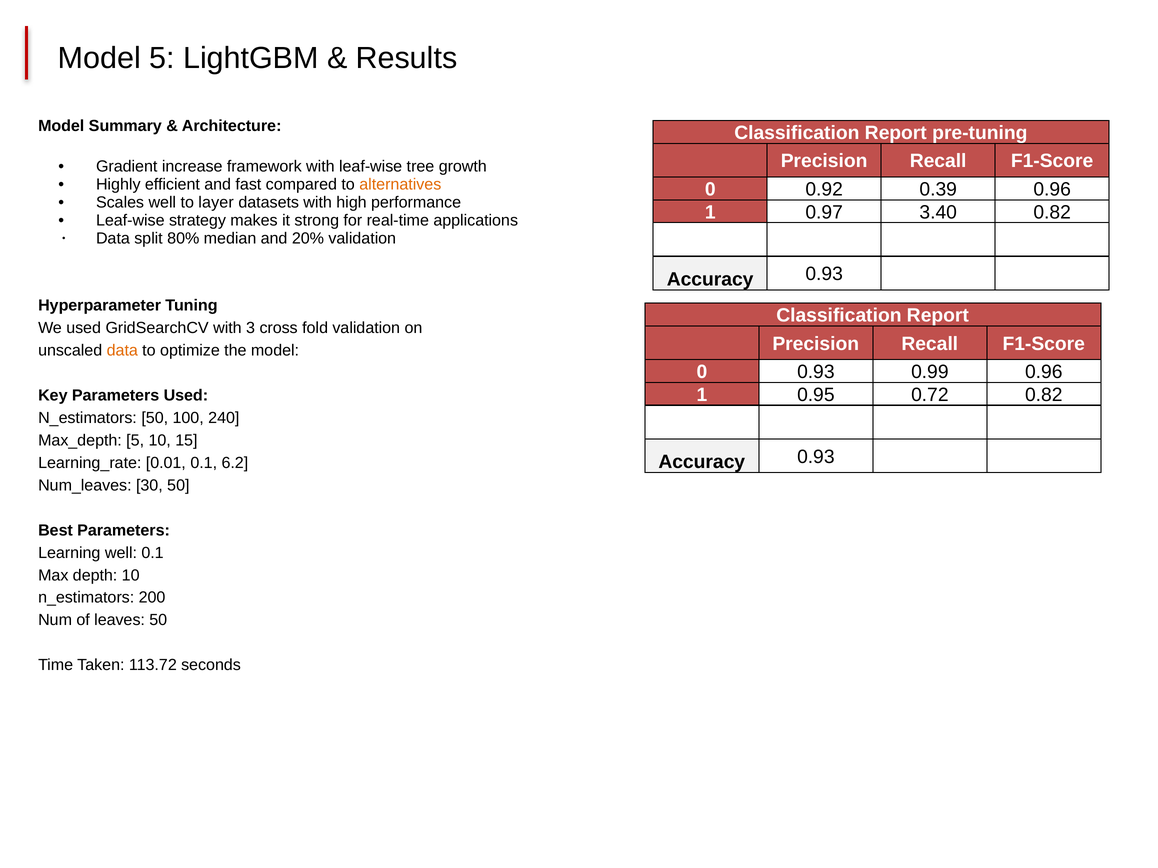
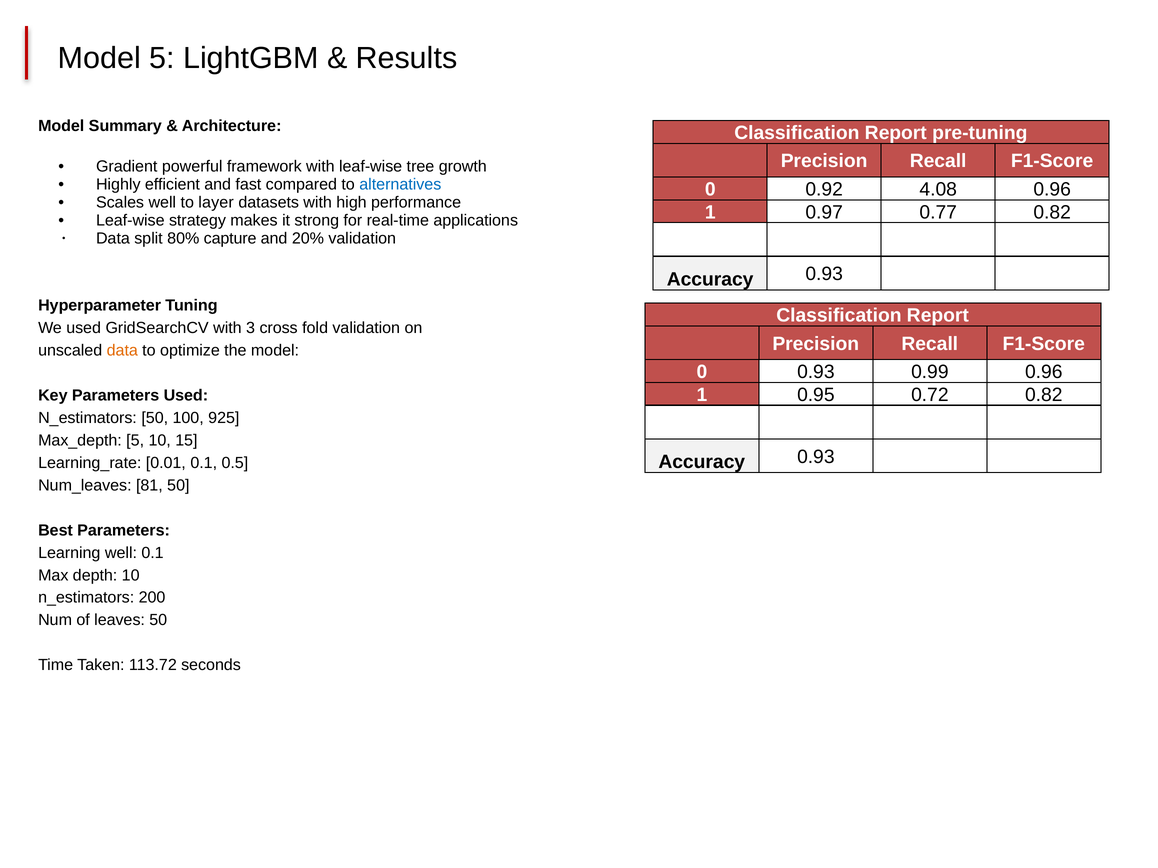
increase: increase -> powerful (192, 167)
alternatives colour: orange -> blue (400, 185)
0.39: 0.39 -> 4.08 (938, 189)
3.40: 3.40 -> 0.77 (938, 212)
median: median -> capture (230, 238)
240: 240 -> 925 (224, 418)
6.2: 6.2 -> 0.5 (235, 463)
30: 30 -> 81 (149, 486)
